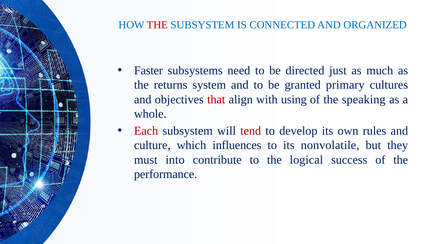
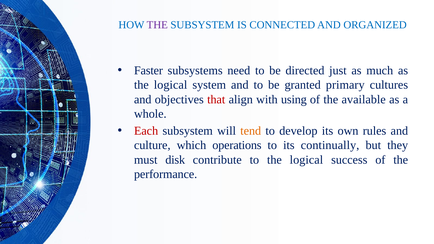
THE colour: red -> purple (157, 25)
returns: returns -> logical (171, 85)
speaking: speaking -> available (364, 99)
tend colour: red -> orange (251, 131)
influences: influences -> operations (237, 145)
nonvolatile: nonvolatile -> continually (330, 145)
into: into -> disk (175, 160)
